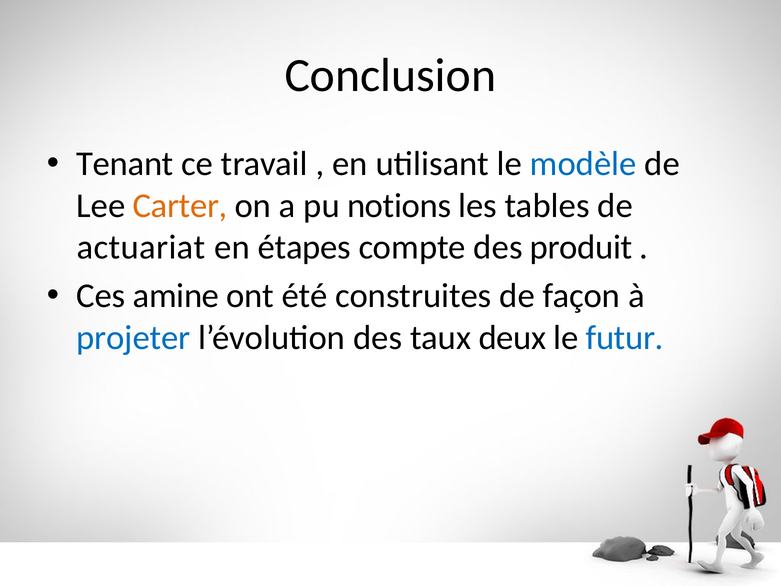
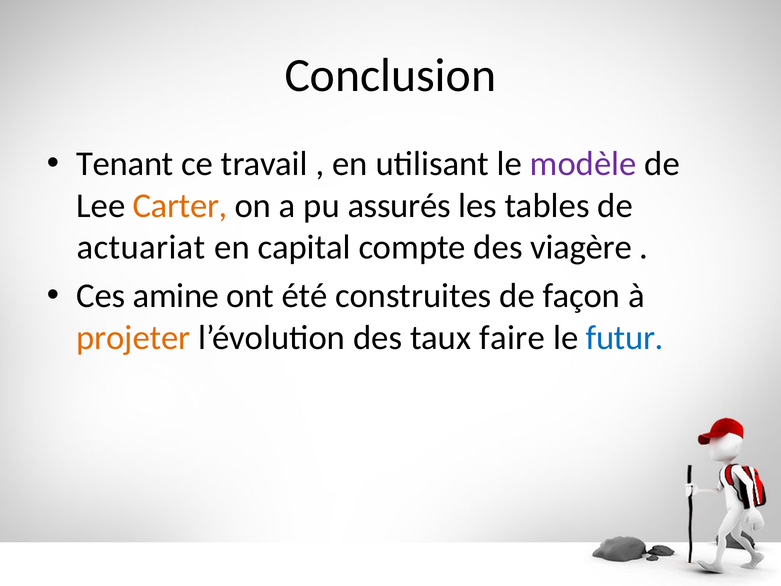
modèle colour: blue -> purple (583, 164)
notions: notions -> assurés (399, 206)
étapes: étapes -> capital (304, 247)
produit: produit -> viagère (581, 247)
projeter colour: blue -> orange (133, 337)
deux: deux -> faire (512, 337)
